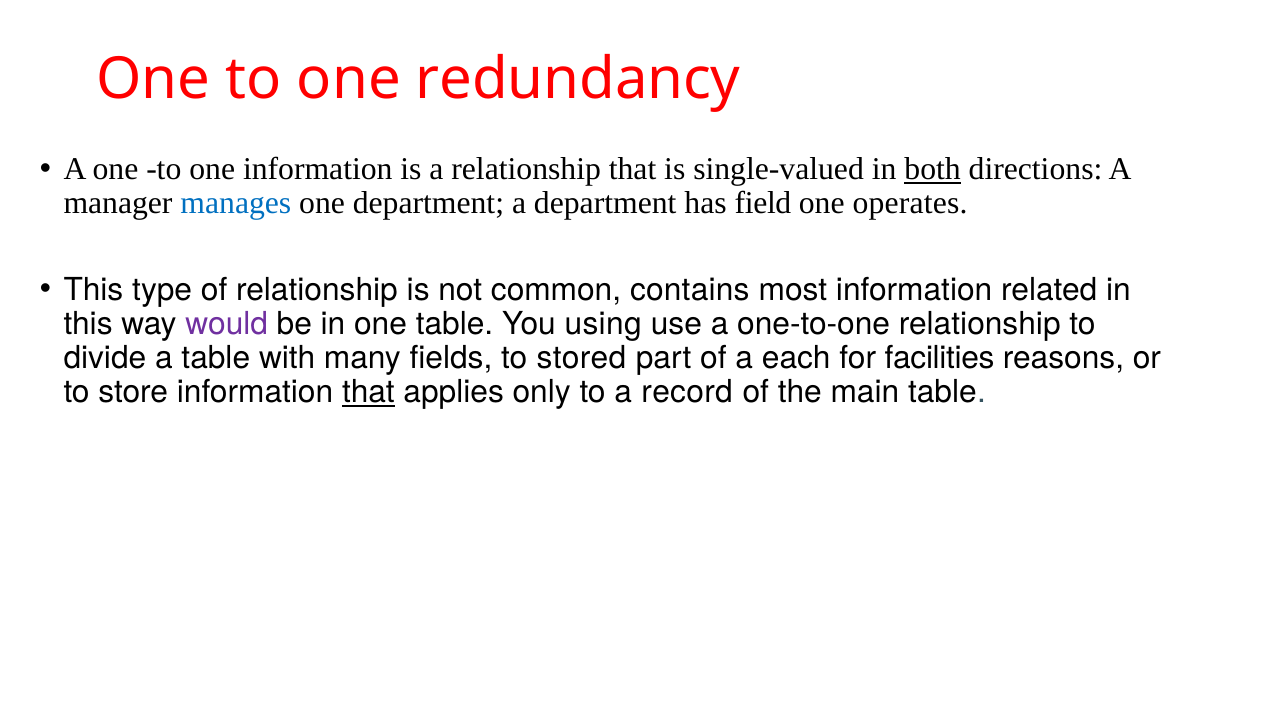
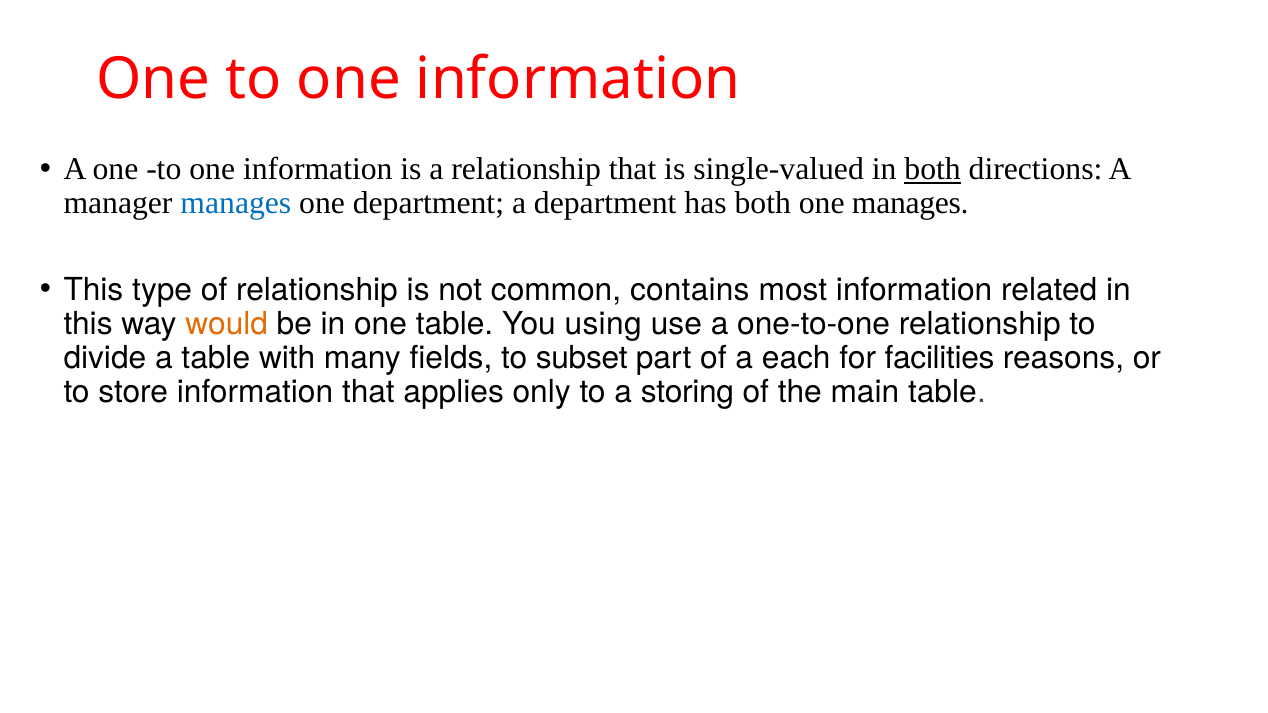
redundancy: redundancy -> information (578, 80)
has field: field -> both (763, 203)
one operates: operates -> manages (910, 203)
would colour: purple -> orange (227, 324)
stored: stored -> subset (582, 358)
that underline: present -> none (368, 392)
record: record -> storing (687, 392)
